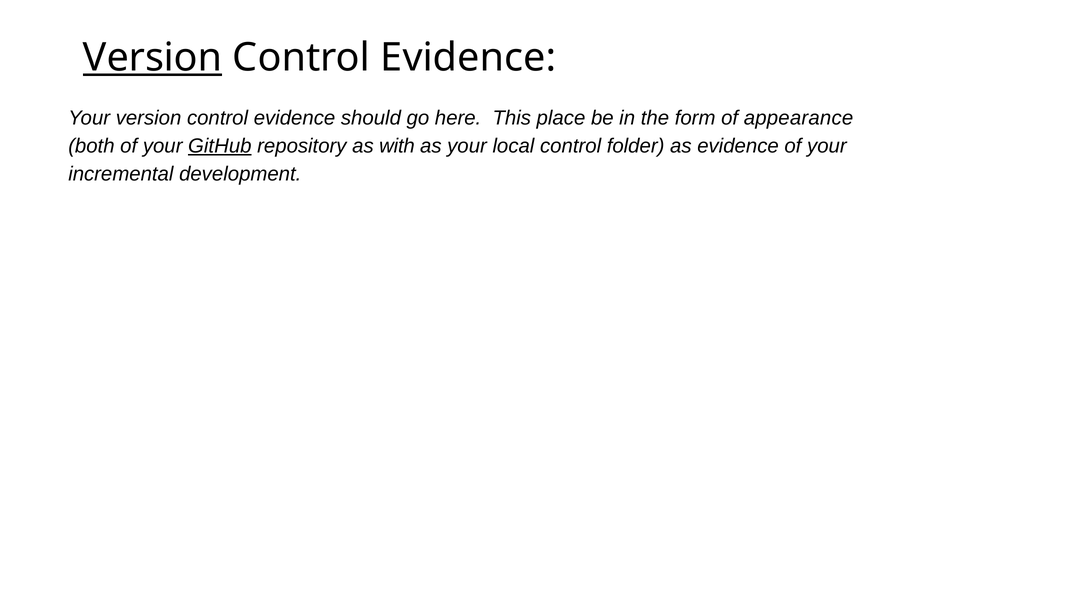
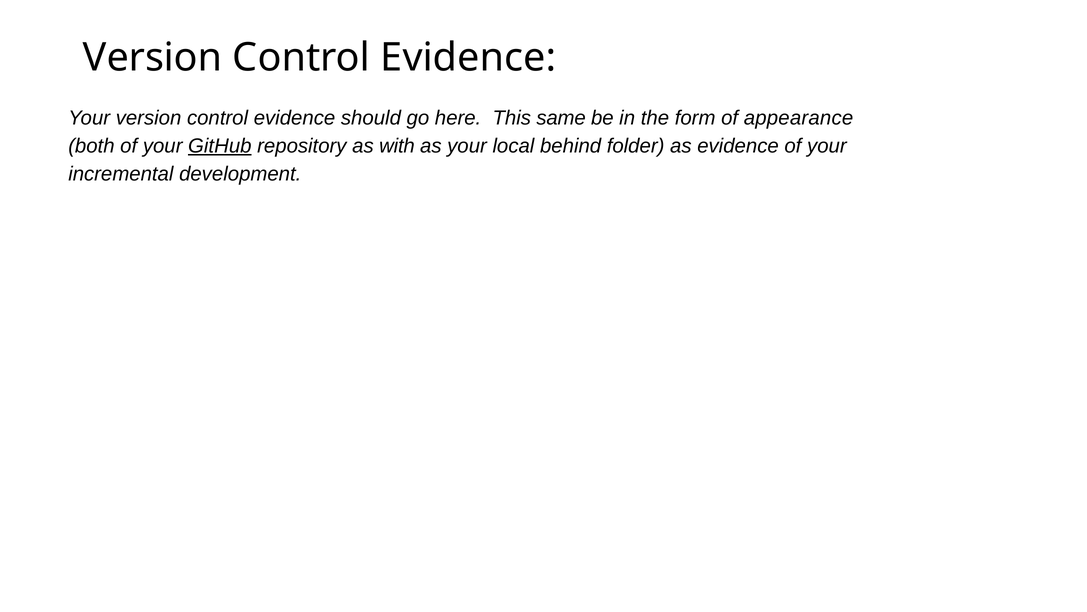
Version underline: present -> none (153, 58)
place: place -> same (561, 118)
local control: control -> behind (571, 146)
